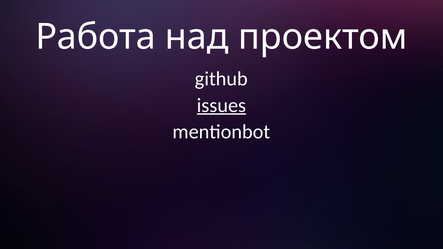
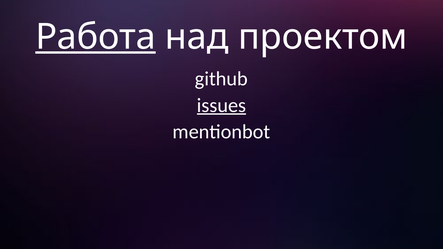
Работа underline: none -> present (96, 37)
